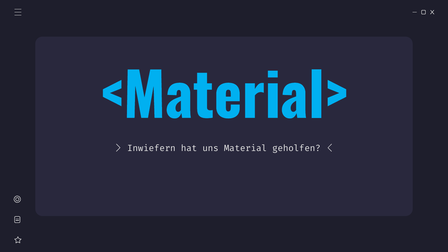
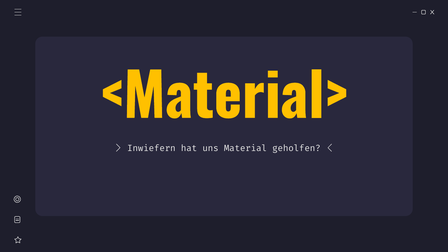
<Material> colour: light blue -> yellow (224, 98)
